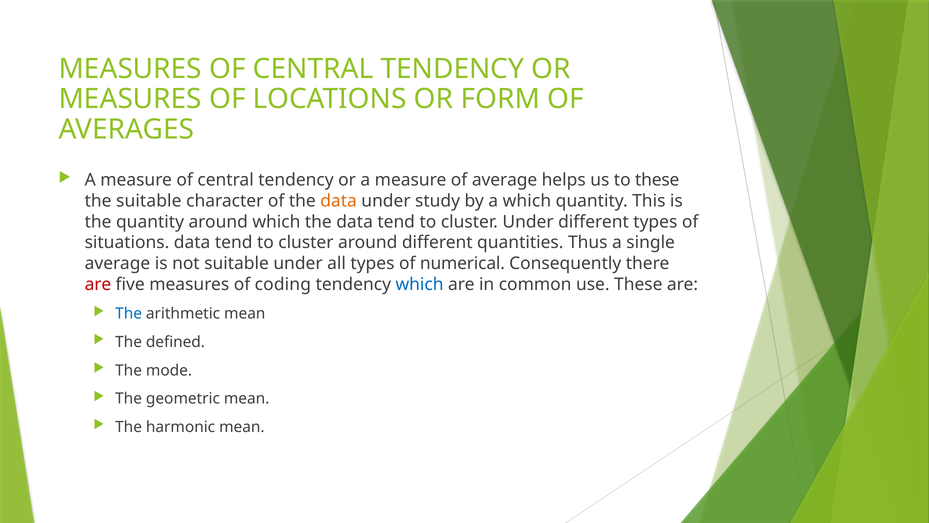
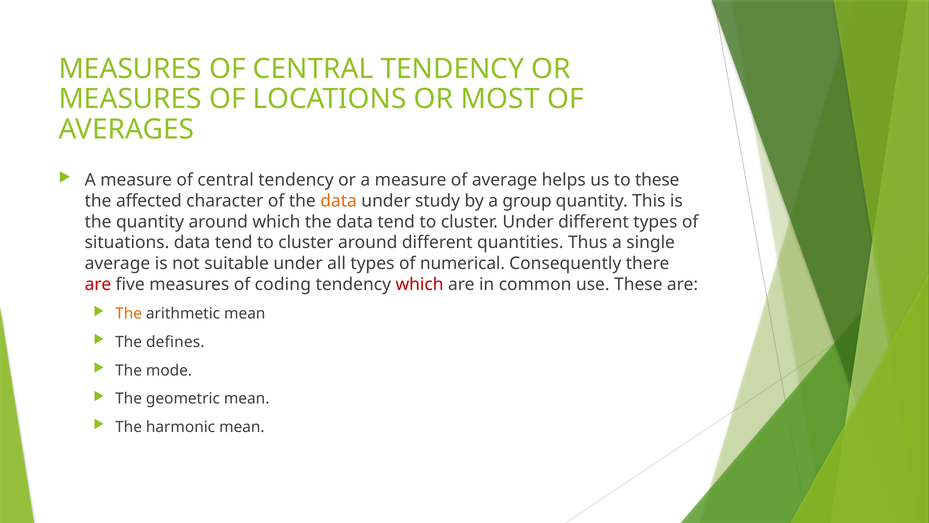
FORM: FORM -> MOST (500, 99)
the suitable: suitable -> affected (149, 201)
a which: which -> group (527, 201)
which colour: blue -> red (420, 284)
The colour: blue -> orange (129, 314)
defined: defined -> defines (175, 342)
